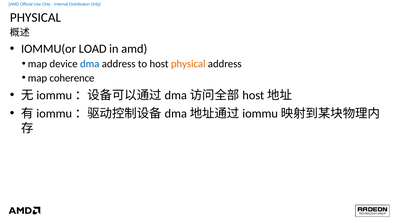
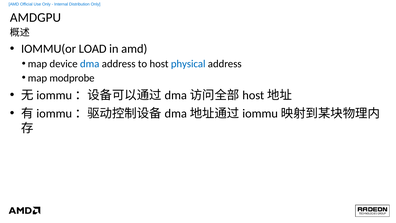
PHYSICAL: PHYSICAL -> AMDGPU (35, 17)
physical colour: orange -> blue (188, 64)
coherence: coherence -> modprobe (72, 78)
